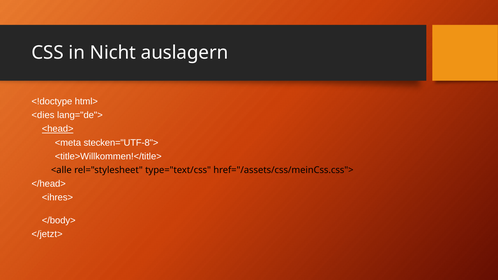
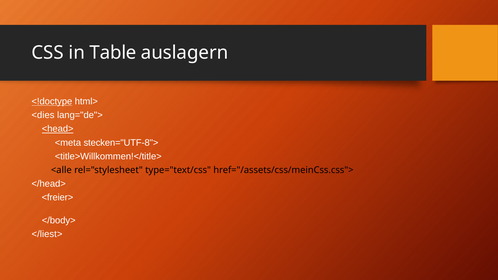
Nicht: Nicht -> Table (113, 53)
<!doctype underline: none -> present (52, 101)
<ihres>: <ihres> -> <freier> (57, 198)
</jetzt>: </jetzt> -> </liest> (47, 234)
